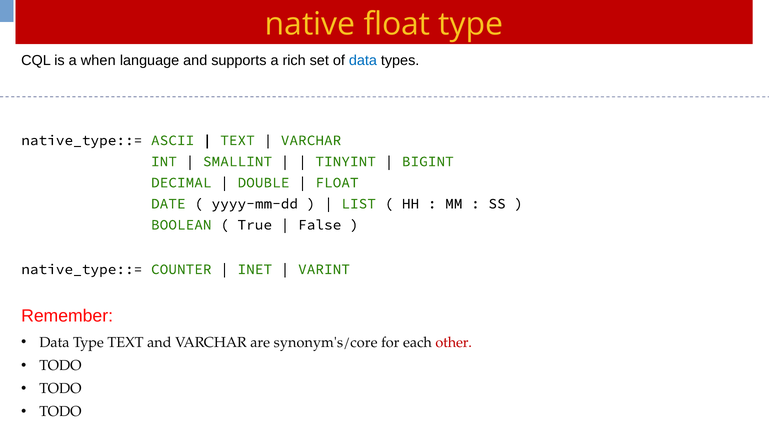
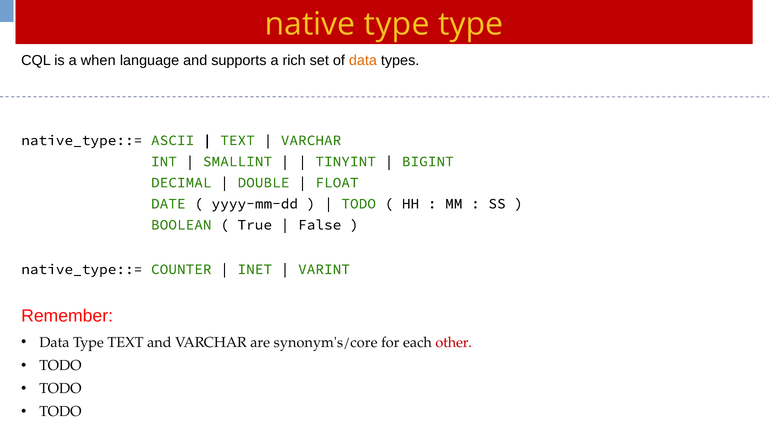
native float: float -> type (397, 24)
data colour: blue -> orange (363, 61)
LIST: LIST -> TODO (359, 204)
